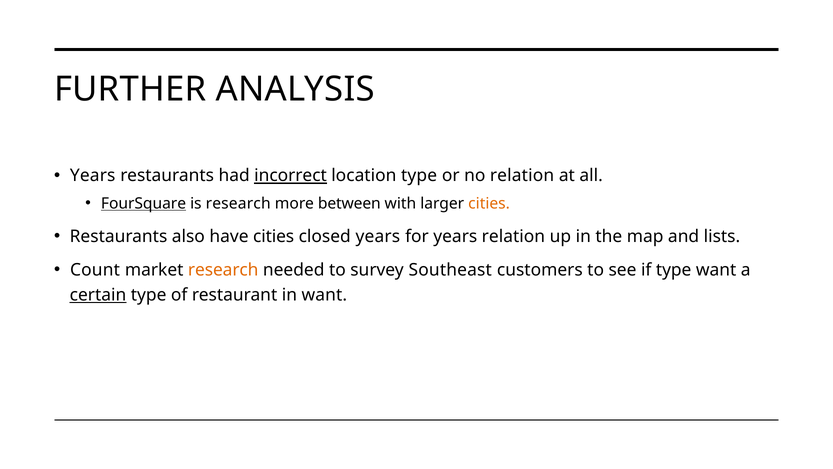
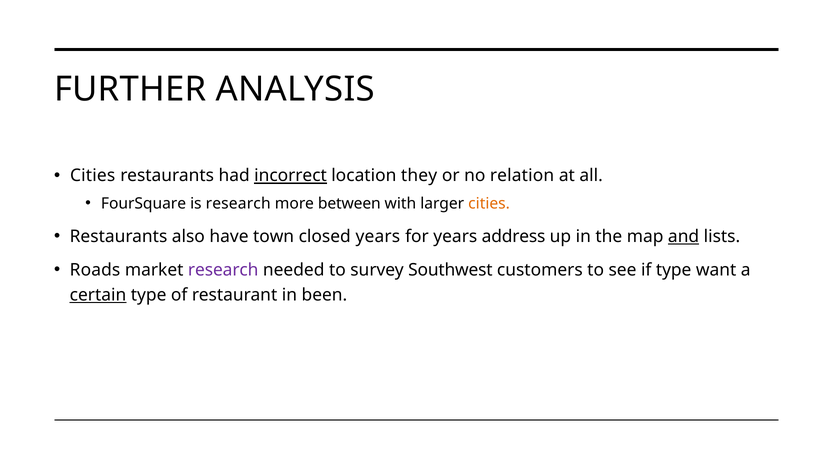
Years: Years -> Cities (93, 176)
location type: type -> they (419, 176)
FourSquare underline: present -> none (144, 203)
have cities: cities -> town (274, 236)
years relation: relation -> address (514, 236)
and underline: none -> present (684, 236)
Count: Count -> Roads (95, 270)
research colour: orange -> purple (223, 270)
Southeast: Southeast -> Southwest (450, 270)
in want: want -> been (324, 295)
